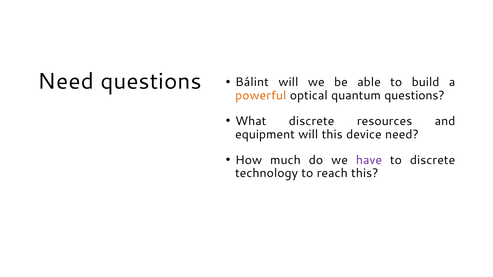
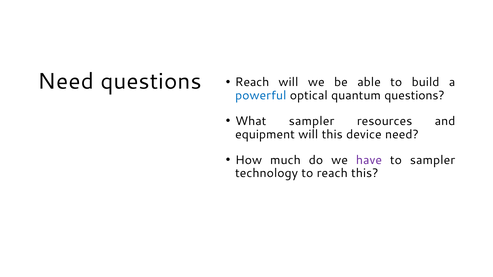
Bálint: Bálint -> Reach (252, 82)
powerful colour: orange -> blue (261, 96)
What discrete: discrete -> sampler (312, 121)
to discrete: discrete -> sampler (433, 160)
